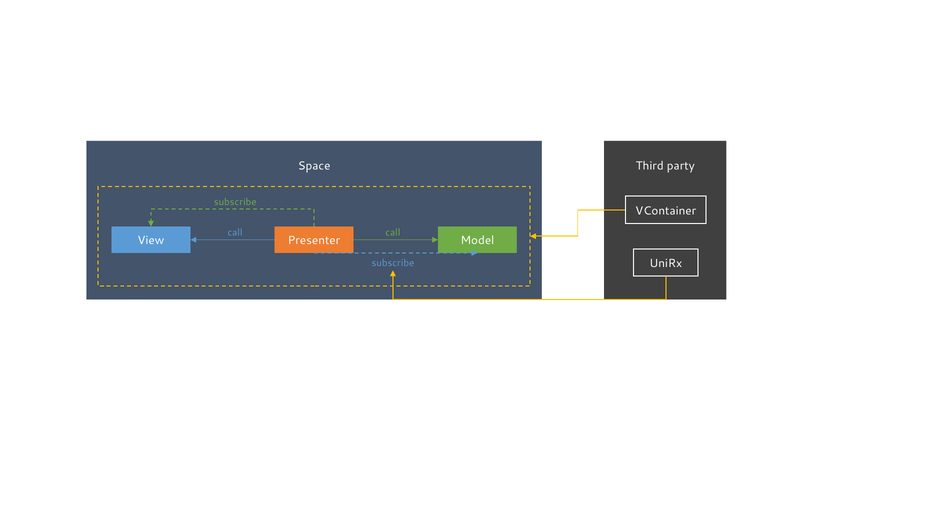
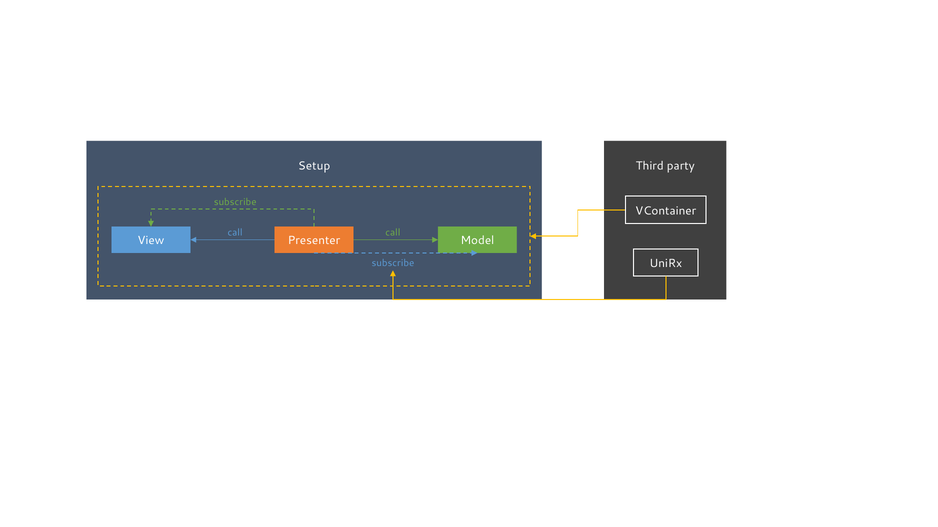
Space: Space -> Setup (314, 166)
